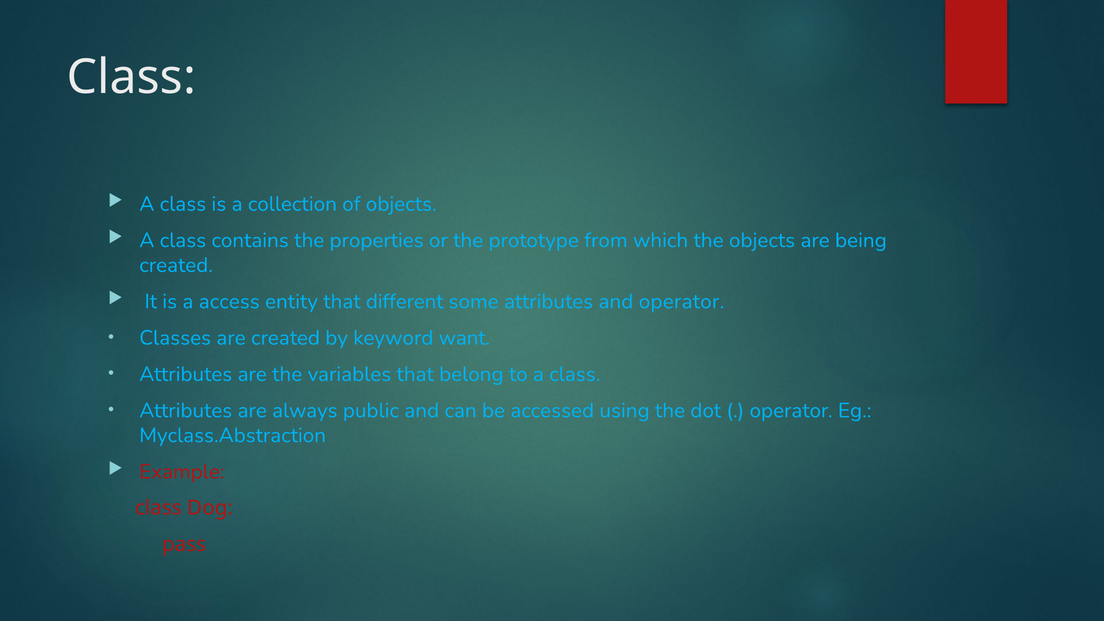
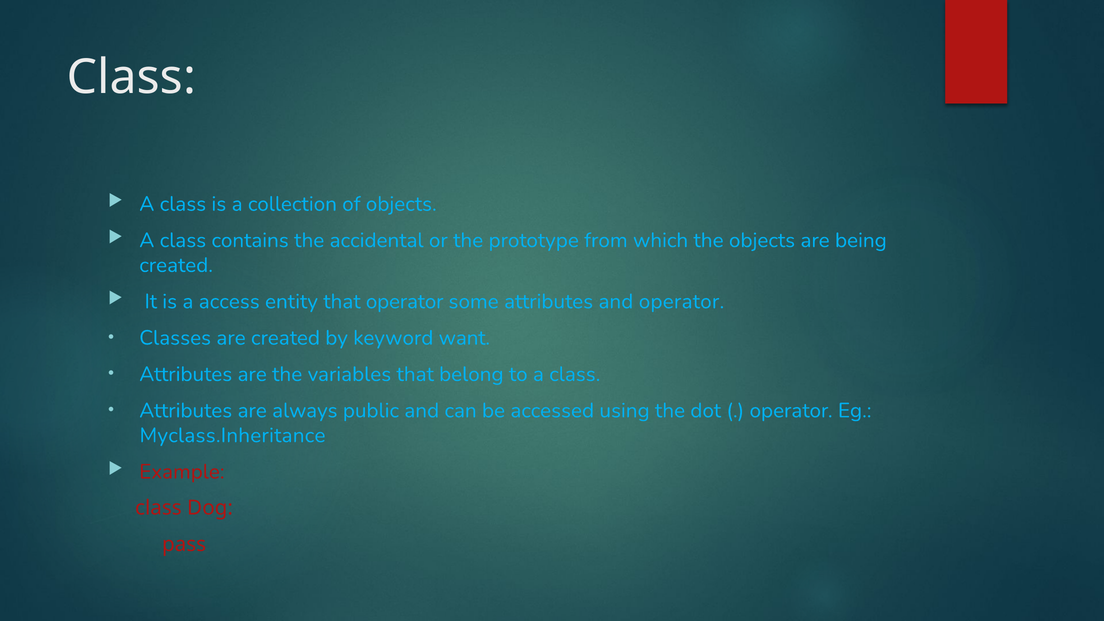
properties: properties -> accidental (377, 240)
that different: different -> operator (405, 301)
Myclass.Abstraction: Myclass.Abstraction -> Myclass.Inheritance (232, 435)
